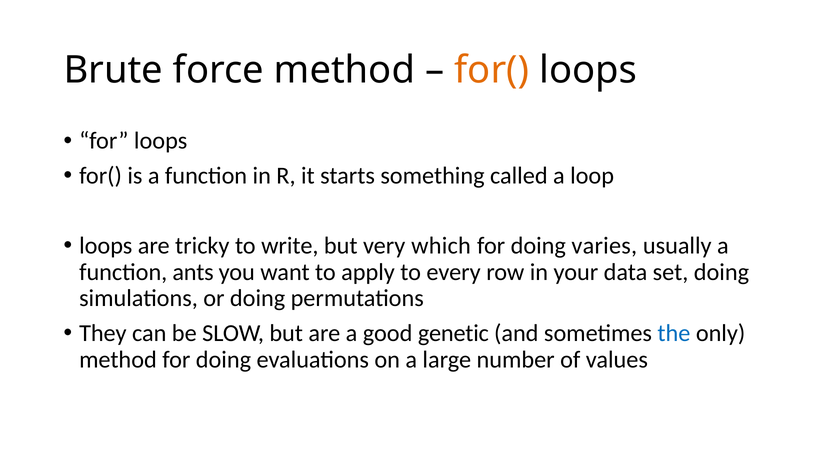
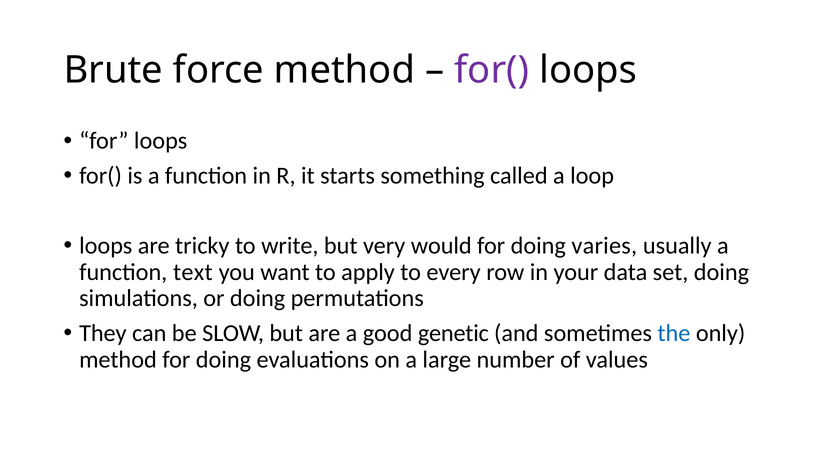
for( colour: orange -> purple (492, 70)
which: which -> would (441, 246)
ants: ants -> text (193, 272)
